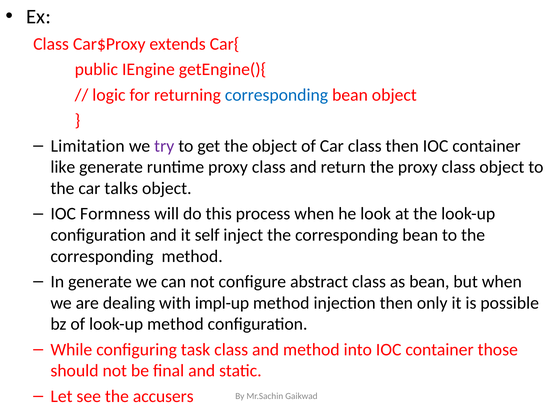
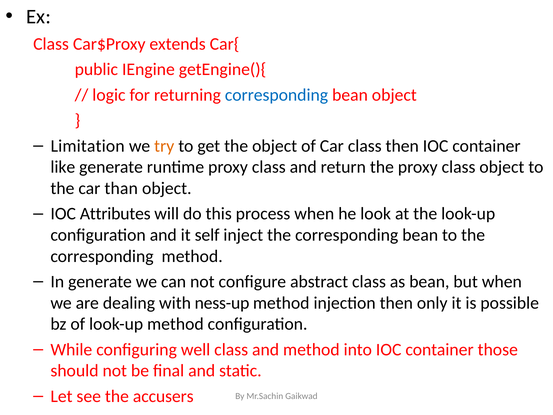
try colour: purple -> orange (164, 146)
talks: talks -> than (121, 188)
Formness: Formness -> Attributes (115, 214)
impl-up: impl-up -> ness-up (222, 303)
task: task -> well (196, 349)
